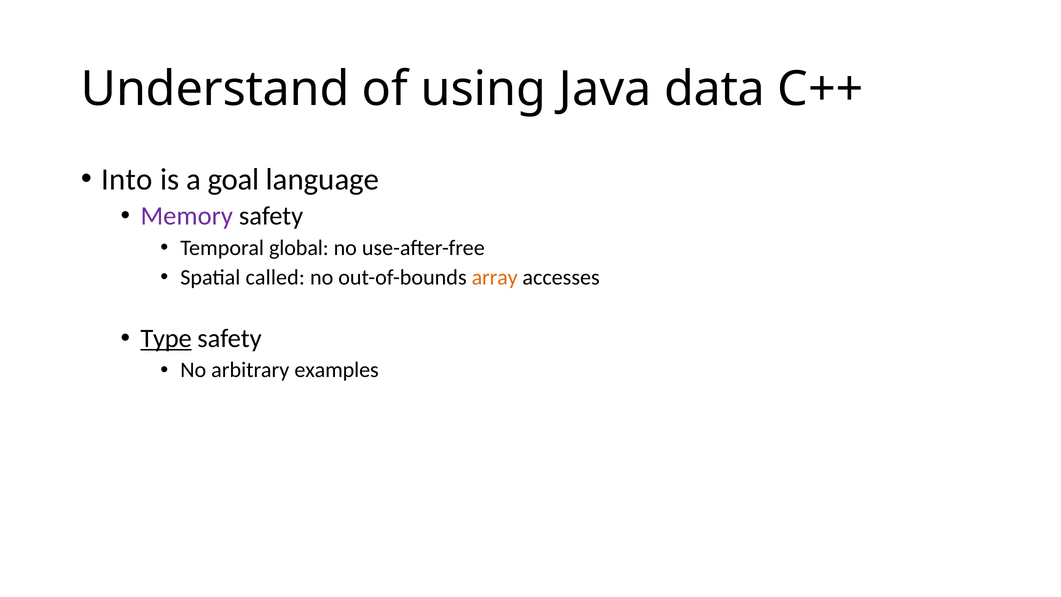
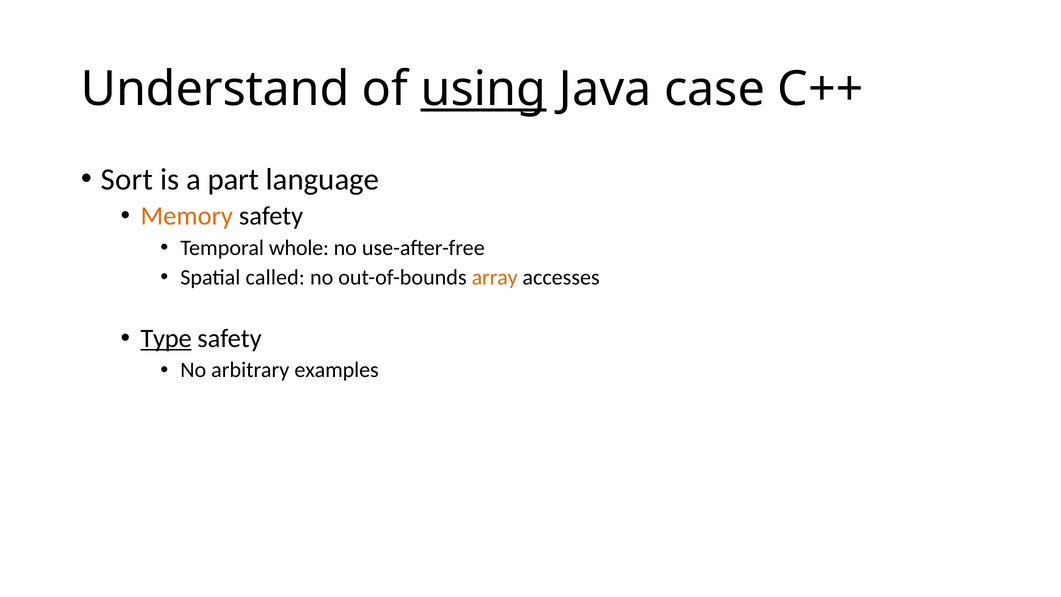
using underline: none -> present (483, 89)
data: data -> case (715, 89)
Into: Into -> Sort (127, 179)
goal: goal -> part (234, 179)
Memory colour: purple -> orange (187, 216)
global: global -> whole (299, 248)
